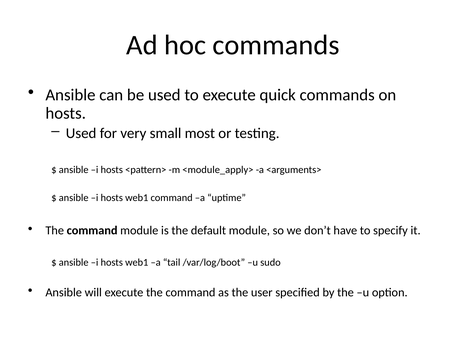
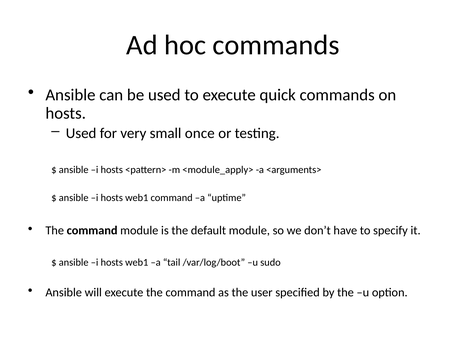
most: most -> once (200, 133)
